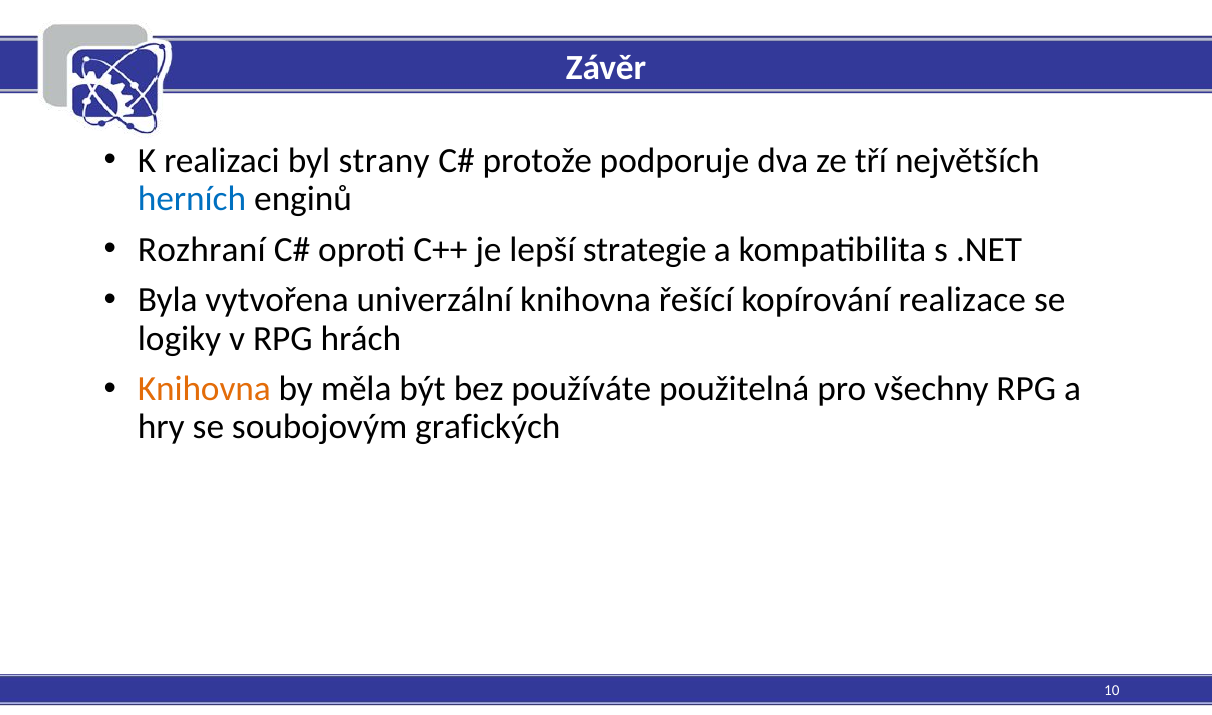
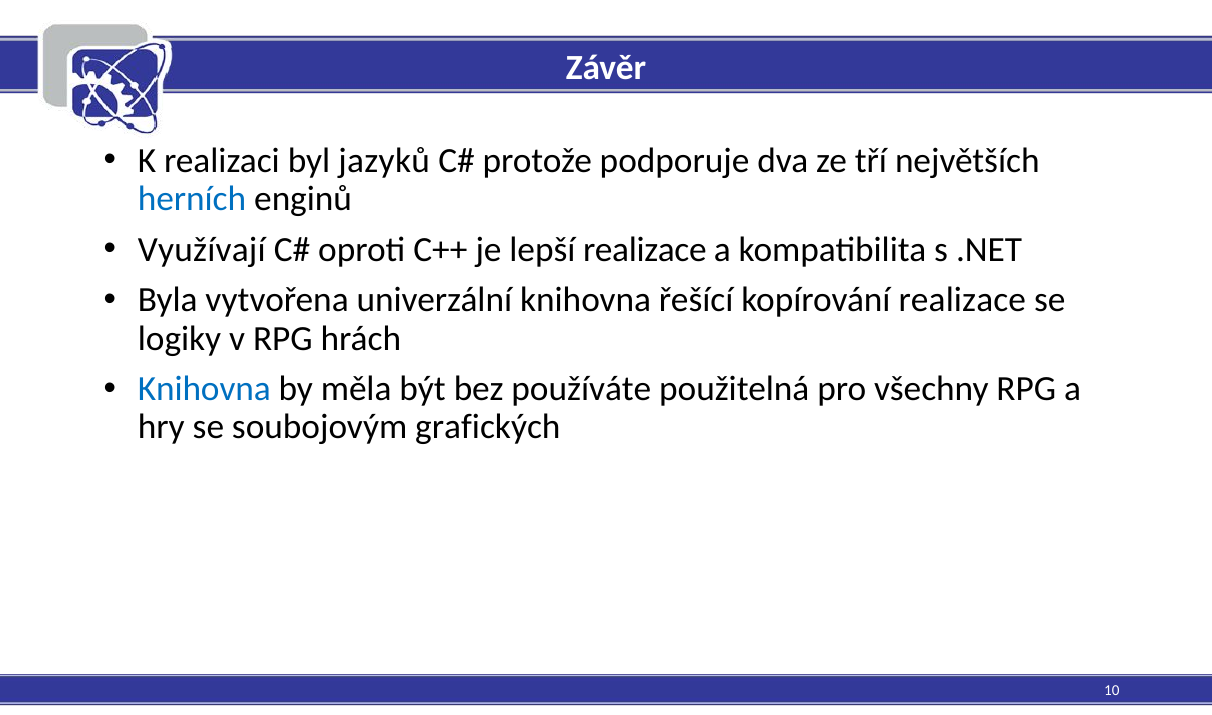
strany: strany -> jazyků (384, 161)
Rozhraní: Rozhraní -> Využívají (202, 250)
lepší strategie: strategie -> realizace (645, 250)
Knihovna colour: orange -> blue (204, 390)
